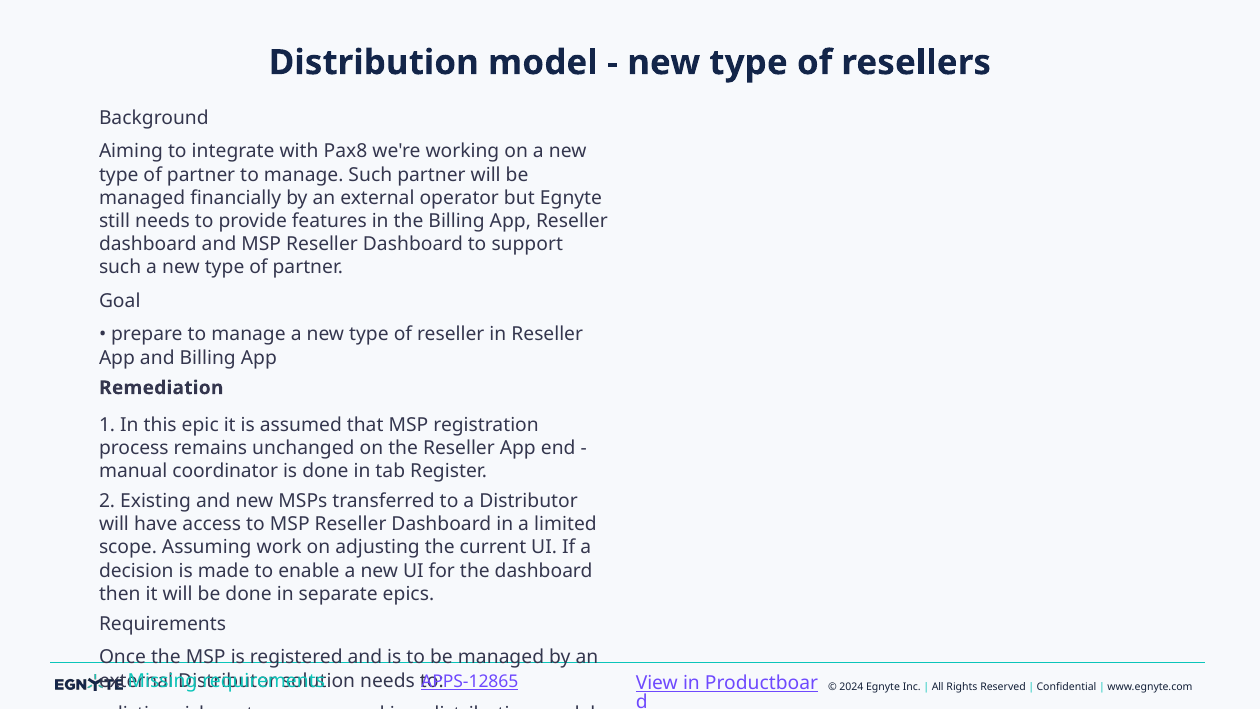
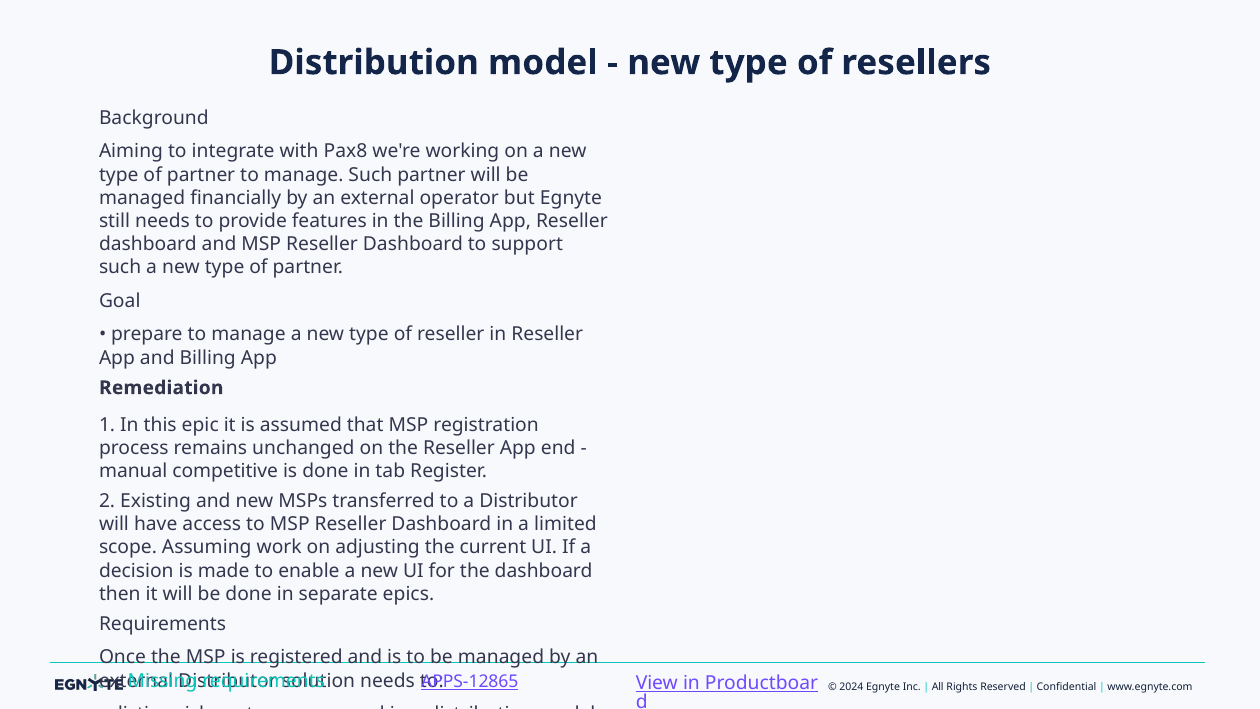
coordinator: coordinator -> competitive (225, 471)
